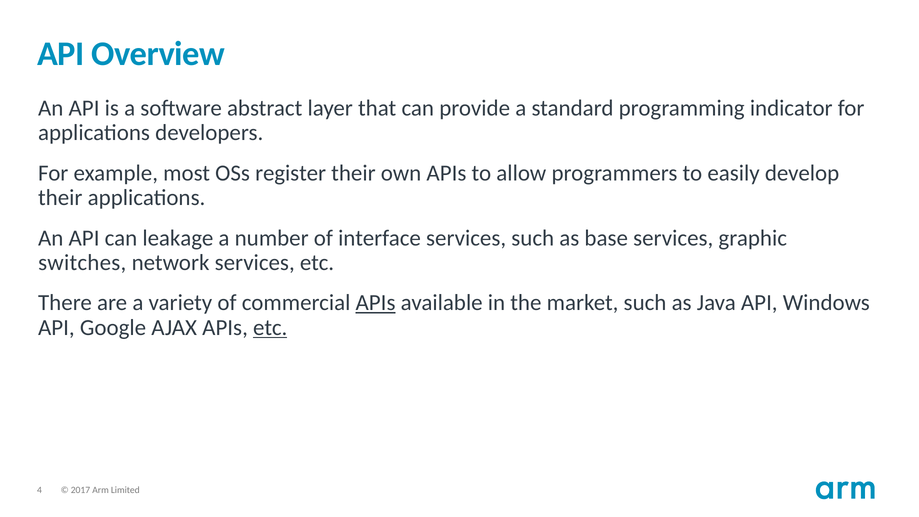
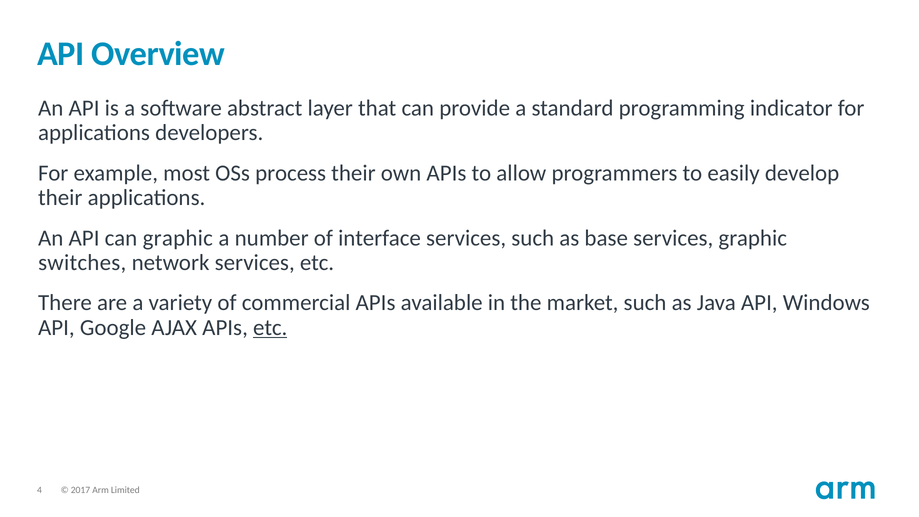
register: register -> process (291, 173)
can leakage: leakage -> graphic (178, 238)
APIs underline: present -> none (376, 303)
